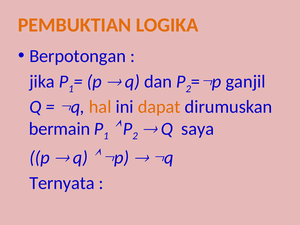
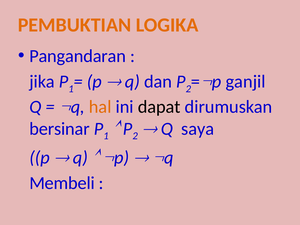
Berpotongan: Berpotongan -> Pangandaran (78, 56)
dapat colour: orange -> black (159, 107)
bermain: bermain -> bersinar (59, 129)
Ternyata: Ternyata -> Membeli (62, 183)
